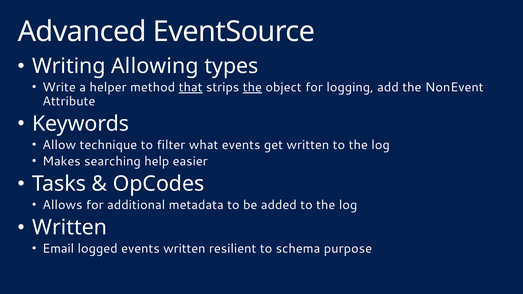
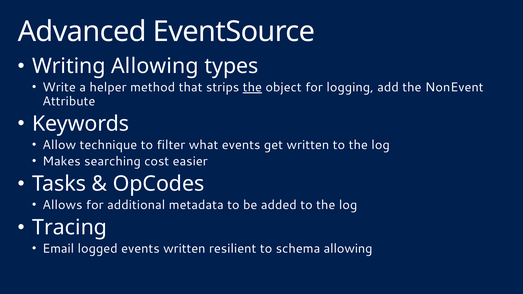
that underline: present -> none (191, 87)
help: help -> cost (157, 161)
Written: Written -> Tracing (70, 228)
schema purpose: purpose -> allowing (348, 249)
